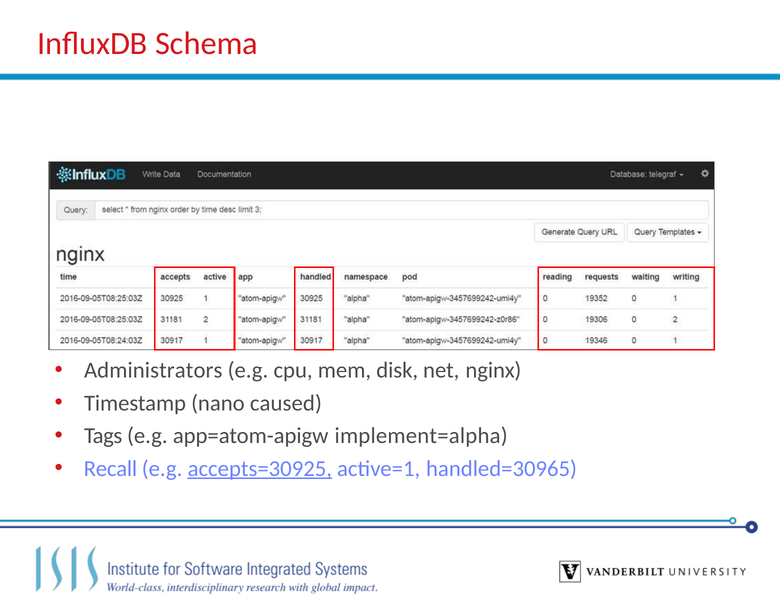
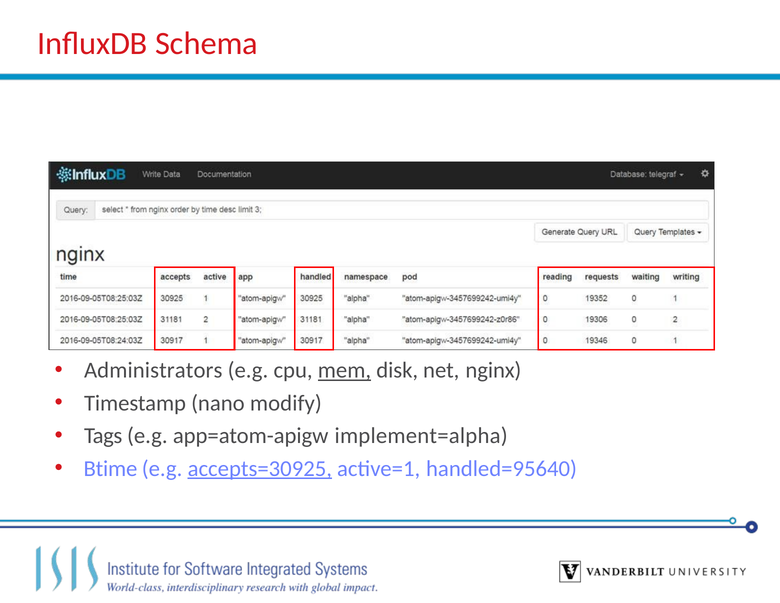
mem underline: none -> present (344, 370)
caused: caused -> modify (286, 403)
Recall: Recall -> Btime (110, 468)
handled=30965: handled=30965 -> handled=95640 (502, 468)
